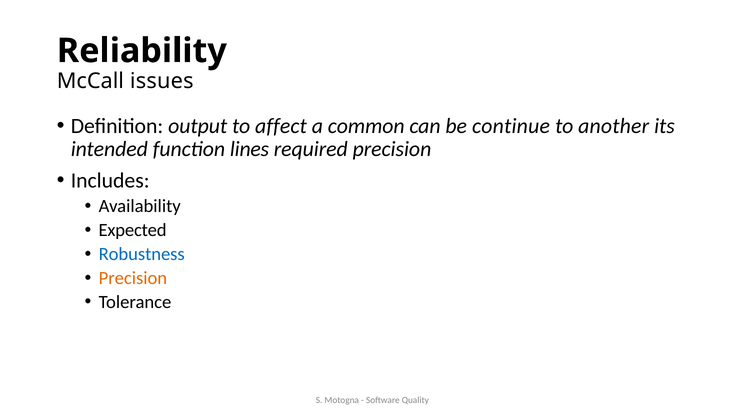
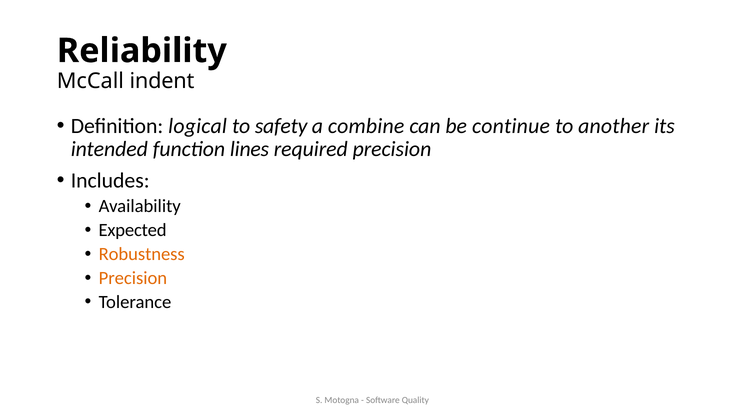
issues: issues -> indent (162, 81)
output: output -> logical (198, 126)
affect: affect -> safety (281, 126)
common: common -> combine (366, 126)
Robustness colour: blue -> orange (142, 254)
